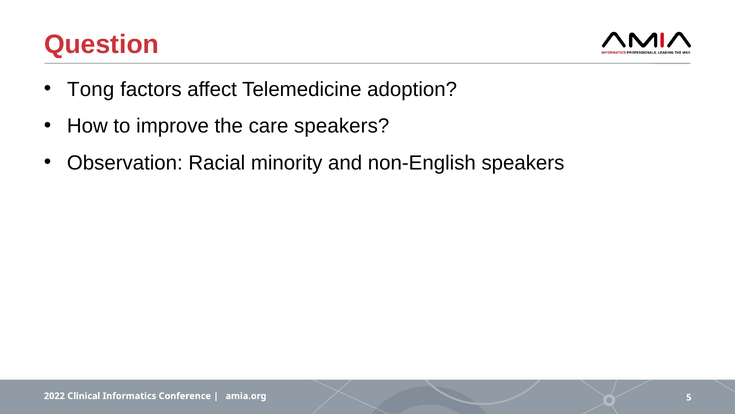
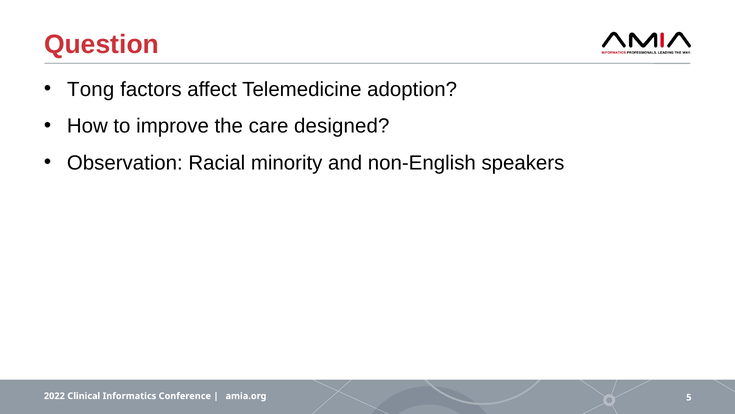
care speakers: speakers -> designed (342, 126)
